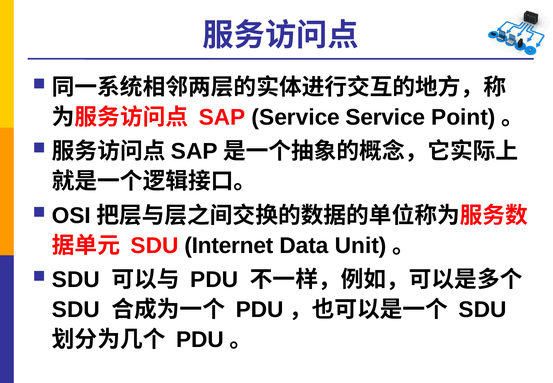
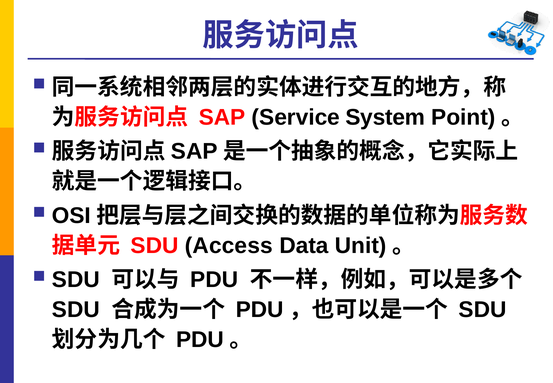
Service Service: Service -> System (385, 117)
Internet: Internet -> Access (229, 246)
